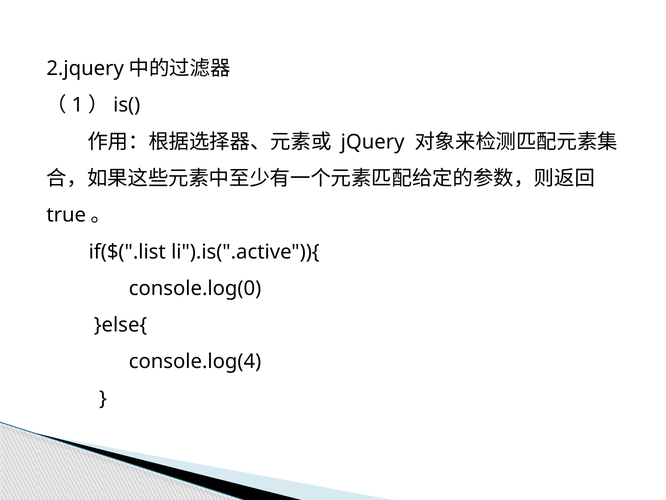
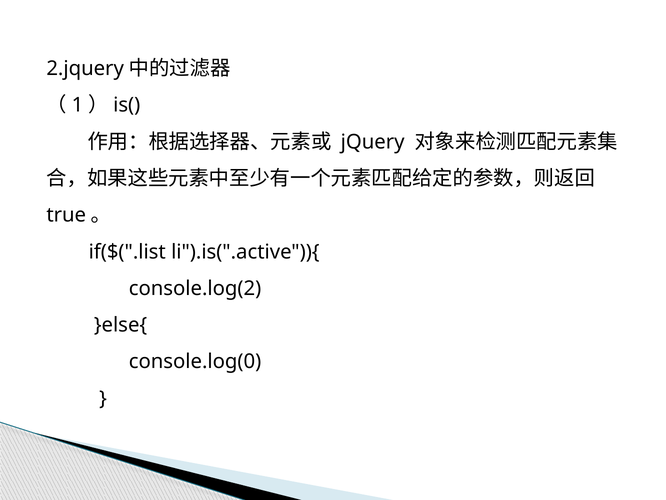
console.log(0: console.log(0 -> console.log(2 (195, 288)
console.log(4: console.log(4 -> console.log(0 (195, 361)
